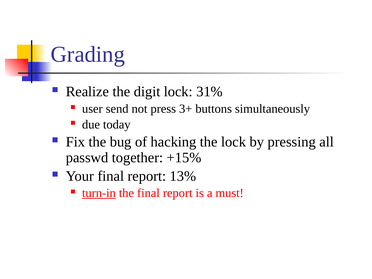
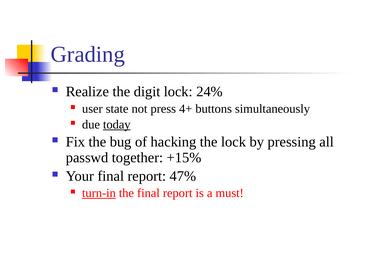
31%: 31% -> 24% (210, 92)
send: send -> state (117, 109)
3+: 3+ -> 4+ (186, 109)
today underline: none -> present (117, 125)
13%: 13% -> 47% (183, 176)
